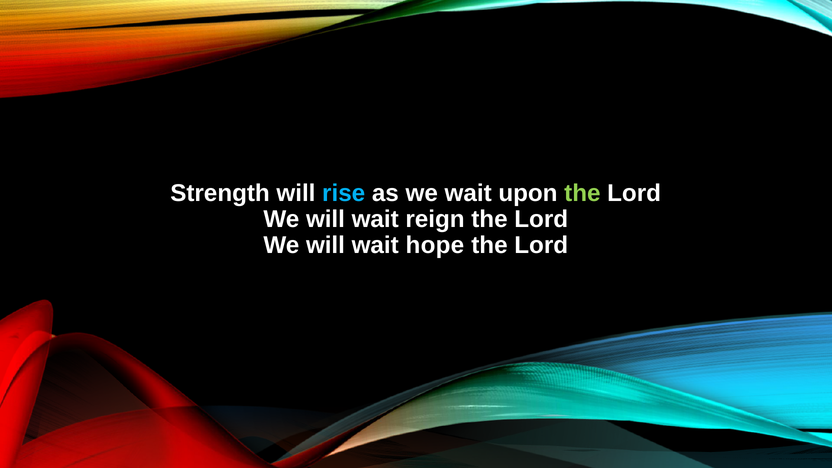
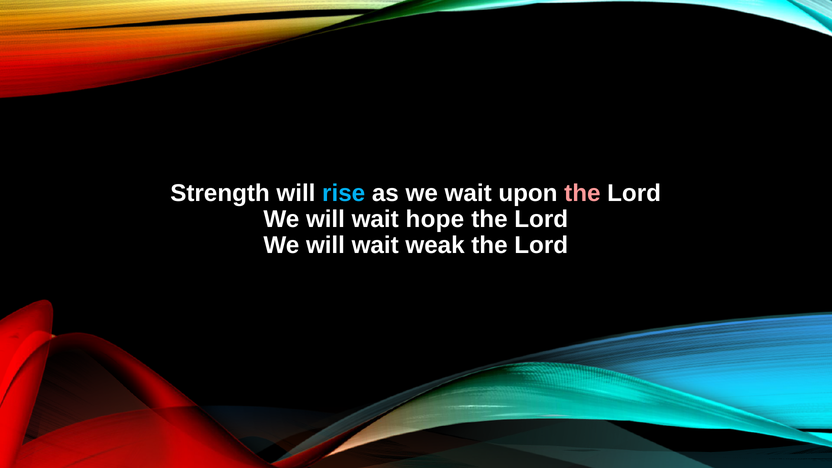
the colour: light green -> pink (582, 193)
reign: reign -> hope (435, 219)
hope: hope -> weak (435, 245)
